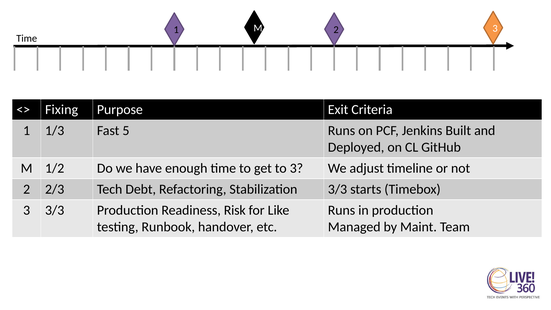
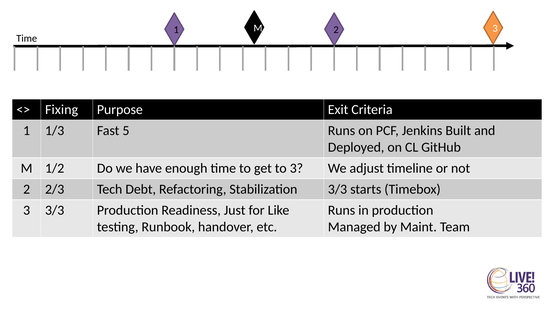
Risk: Risk -> Just (235, 210)
